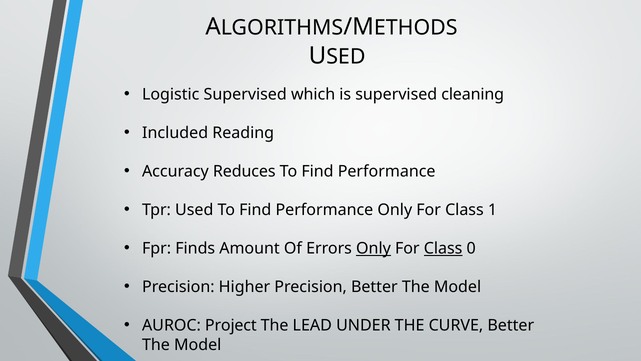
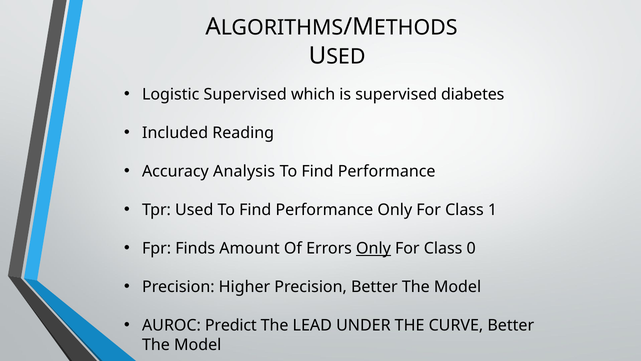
cleaning: cleaning -> diabetes (473, 94)
Reduces: Reduces -> Analysis (244, 171)
Class underline: present -> none (443, 248)
Project: Project -> Predict (231, 325)
